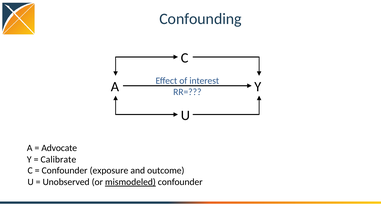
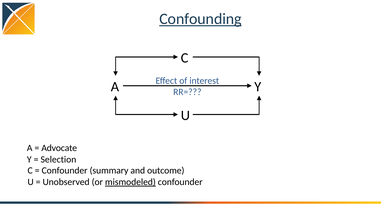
Confounding underline: none -> present (200, 19)
Calibrate: Calibrate -> Selection (58, 160)
exposure: exposure -> summary (109, 171)
